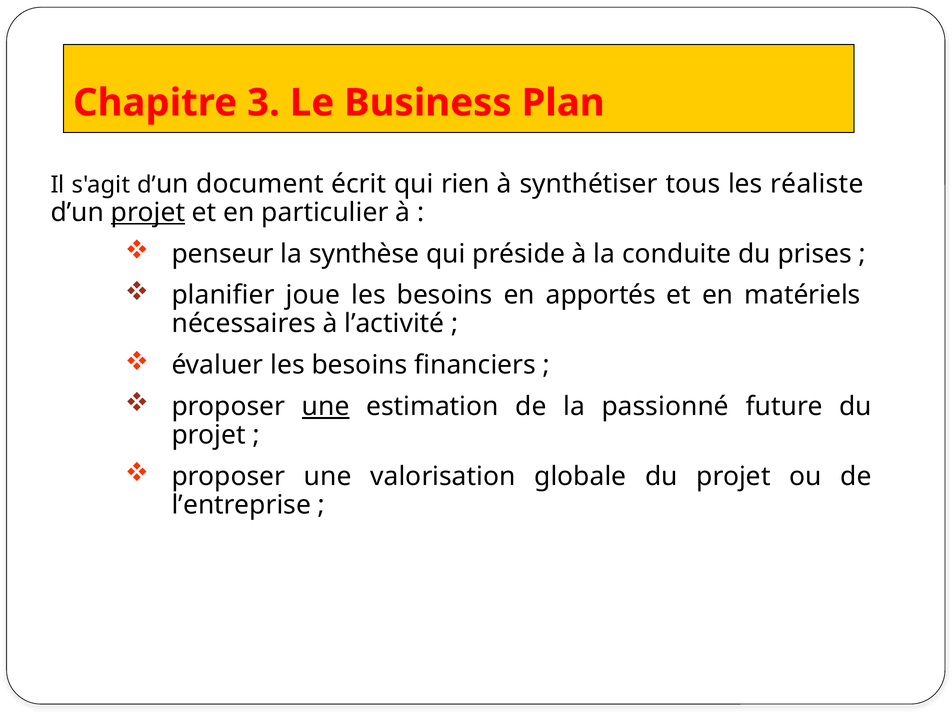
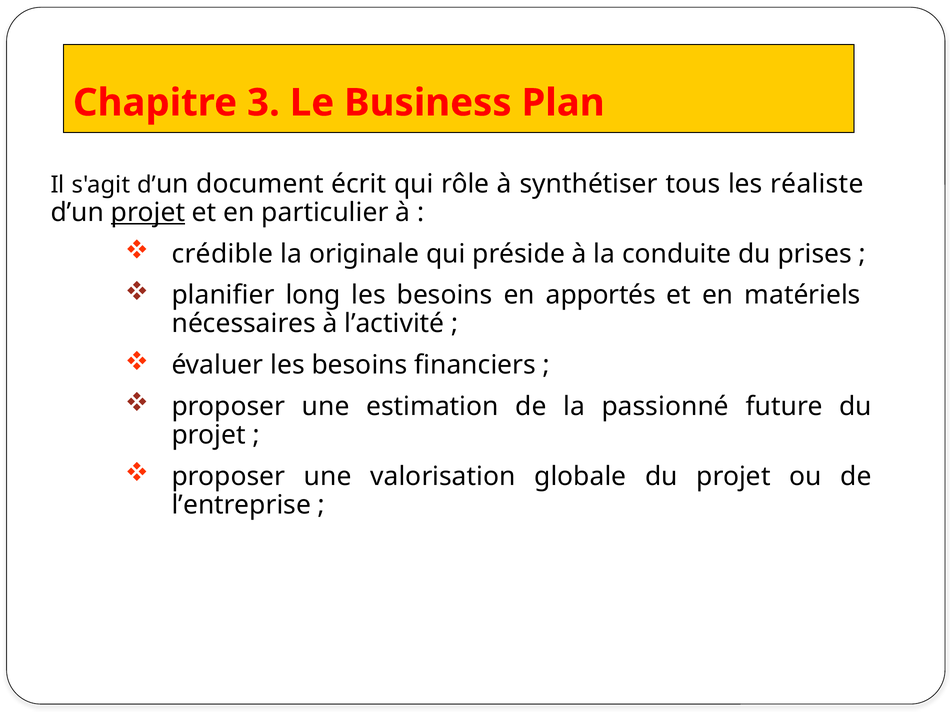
rien: rien -> rôle (465, 184)
penseur: penseur -> crédible (223, 254)
synthèse: synthèse -> originale (364, 254)
joue: joue -> long (313, 295)
une underline: present -> none (326, 407)
